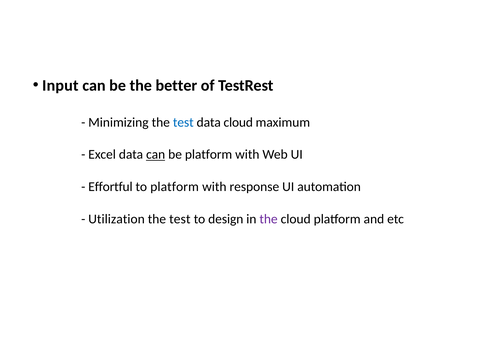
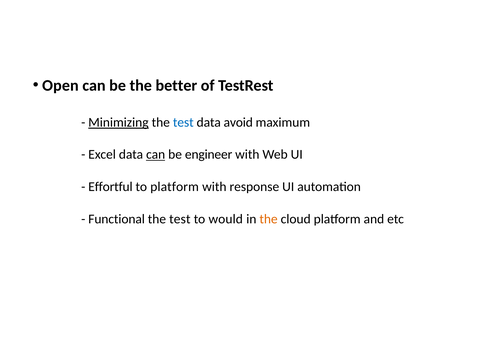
Input: Input -> Open (60, 86)
Minimizing underline: none -> present (118, 122)
data cloud: cloud -> avoid (238, 122)
be platform: platform -> engineer (209, 155)
Utilization: Utilization -> Functional (117, 219)
design: design -> would (226, 219)
the colour: purple -> orange (269, 219)
